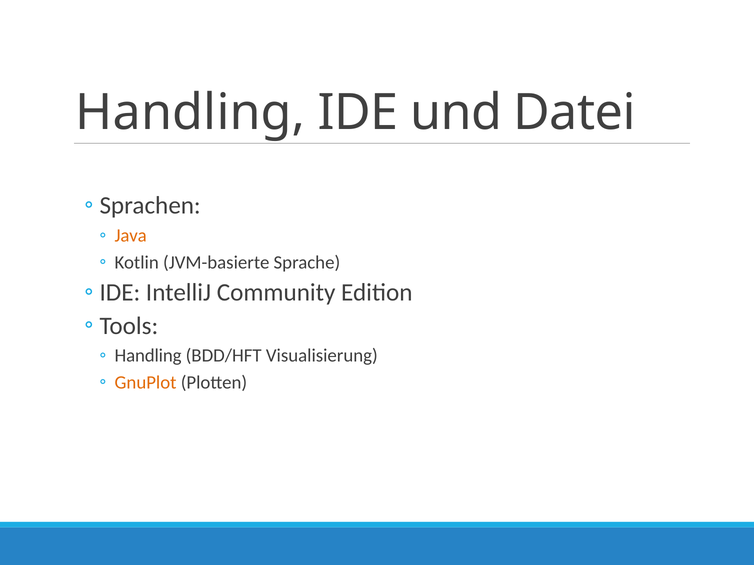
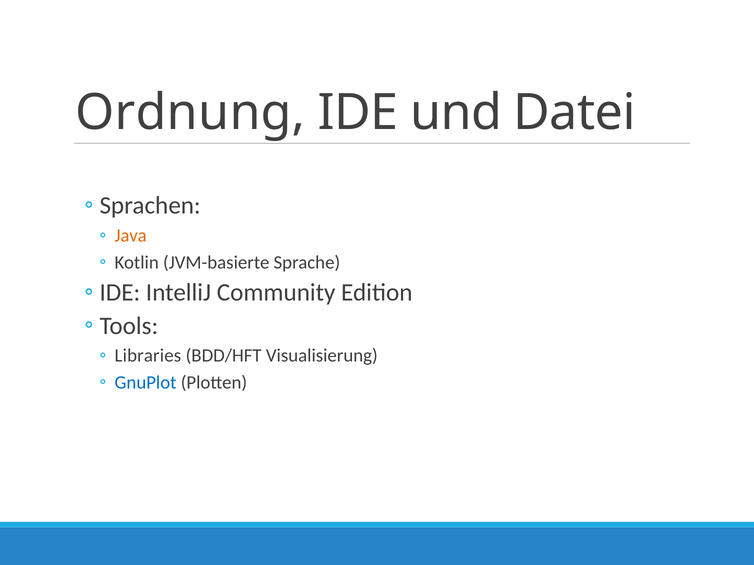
Handling: Handling -> Ordnung (190, 113)
Handling: Handling -> Libraries (148, 356)
GnuPlot colour: orange -> blue (146, 383)
